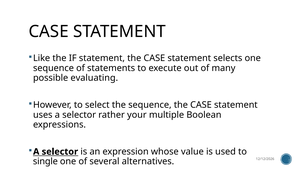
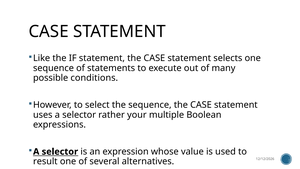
evaluating: evaluating -> conditions (94, 78)
single: single -> result (45, 161)
